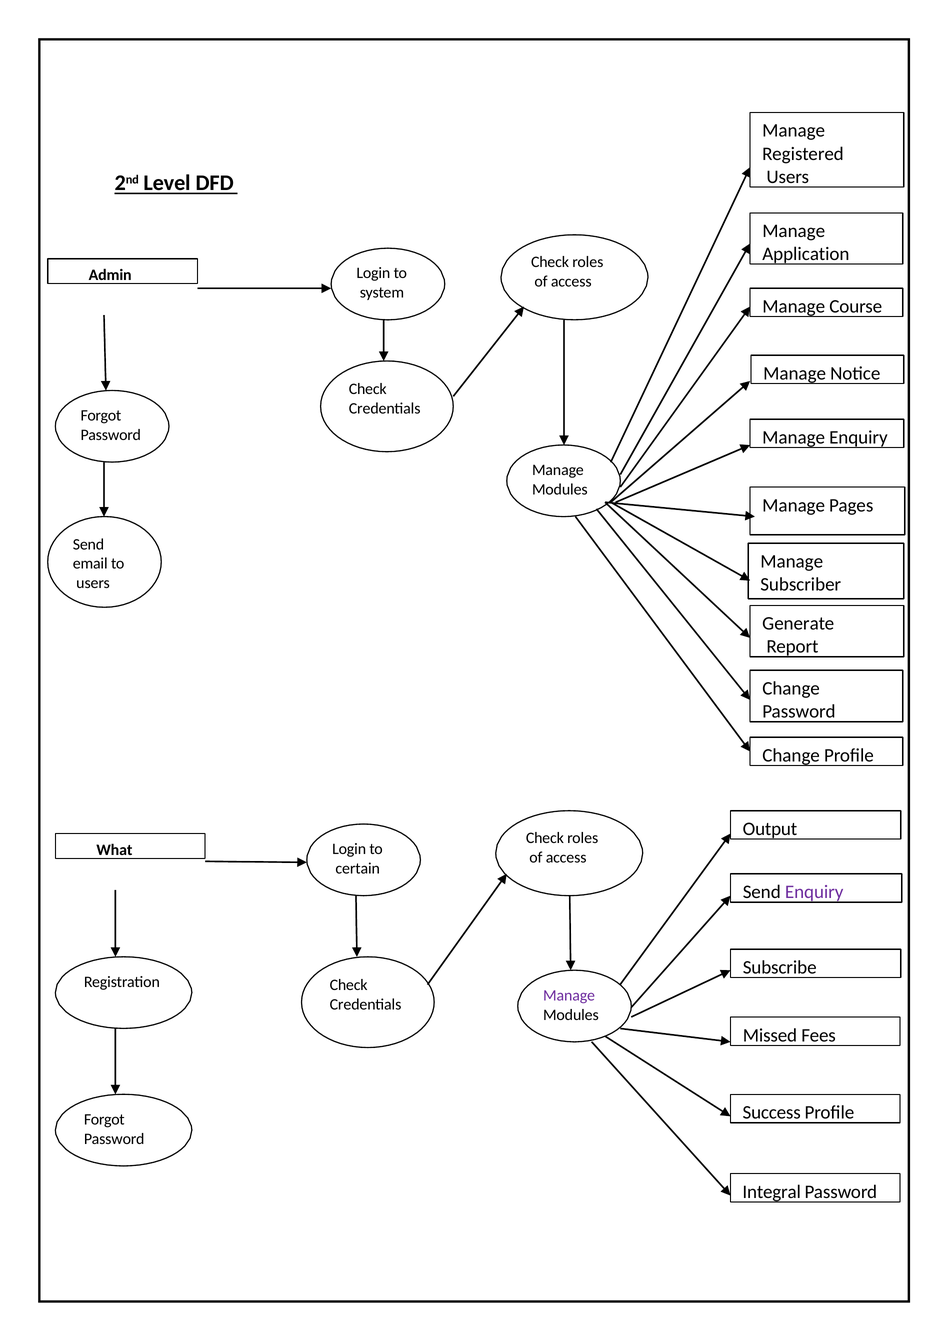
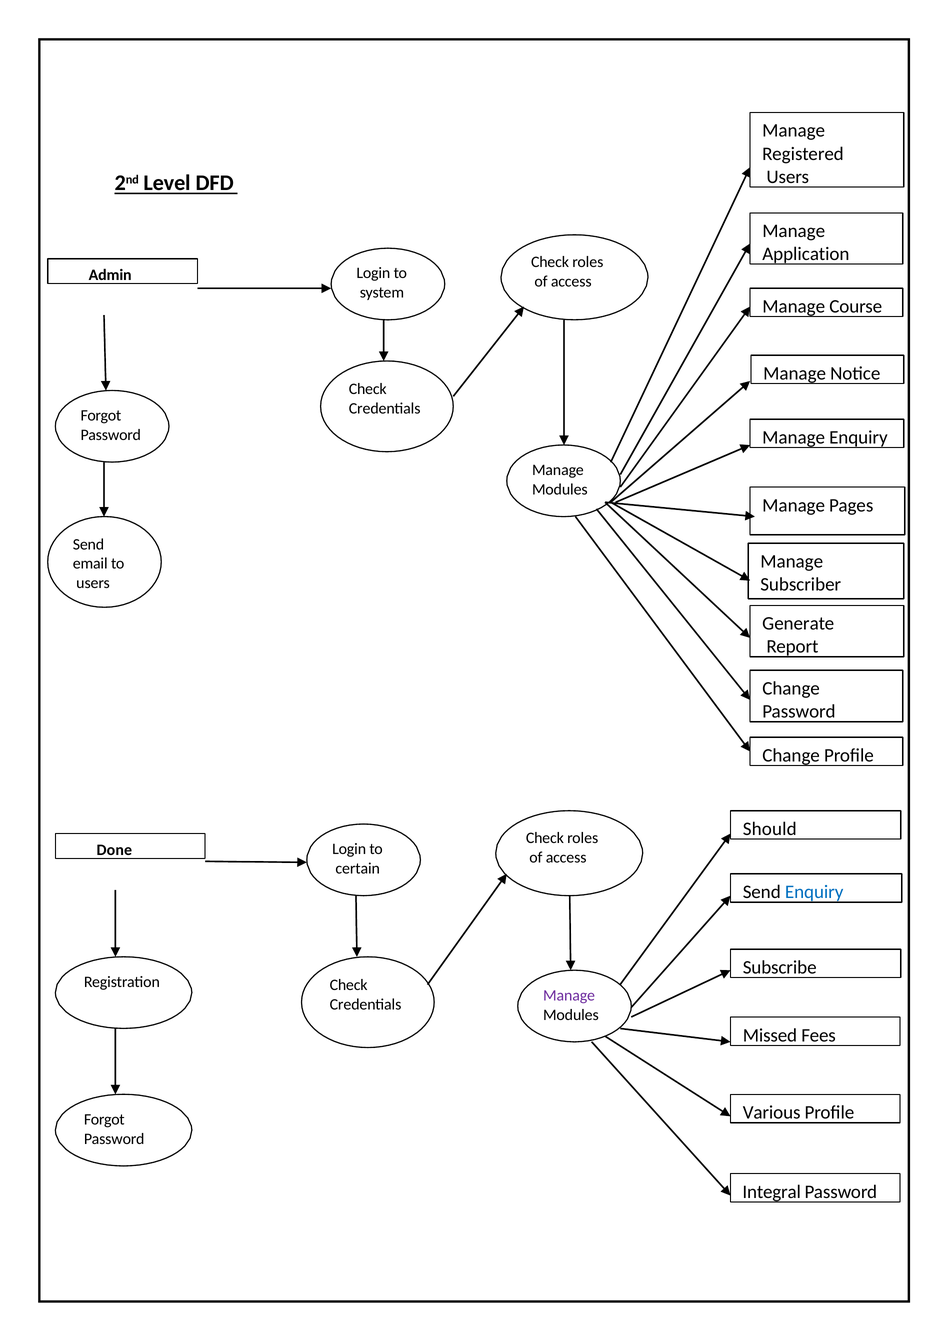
Output: Output -> Should (770, 828)
What: What -> Done (114, 849)
Enquiry colour: purple -> blue (814, 891)
Success: Success -> Various (772, 1112)
